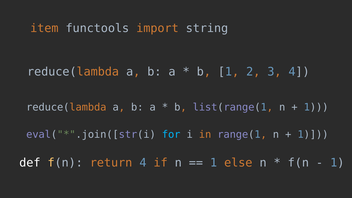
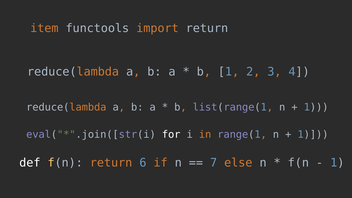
import string: string -> return (207, 28)
for colour: light blue -> white (171, 134)
return 4: 4 -> 6 (143, 163)
1: 1 -> 7 (214, 163)
